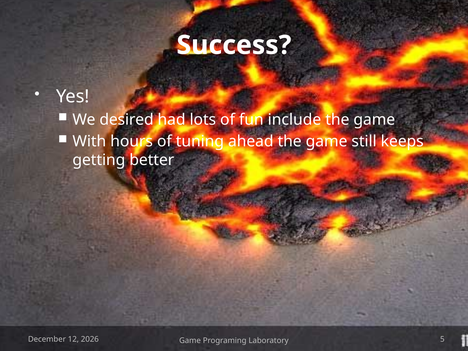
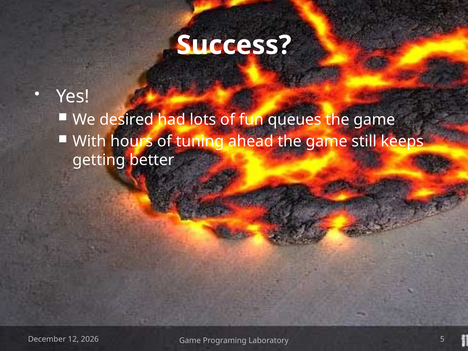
include: include -> queues (295, 120)
